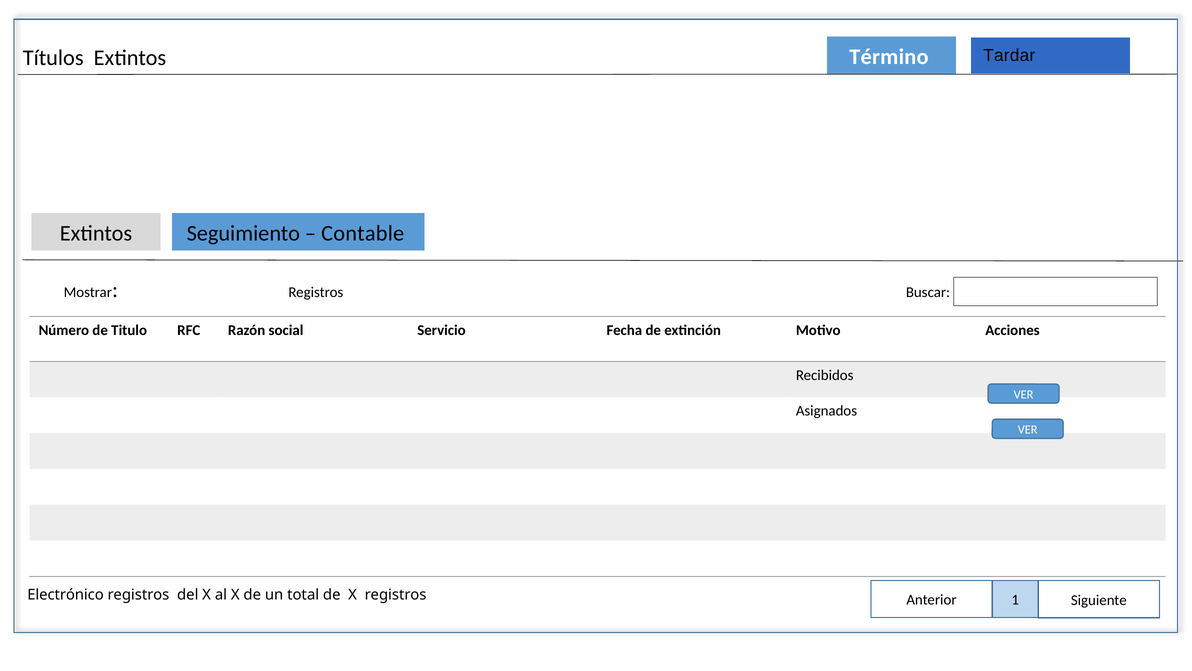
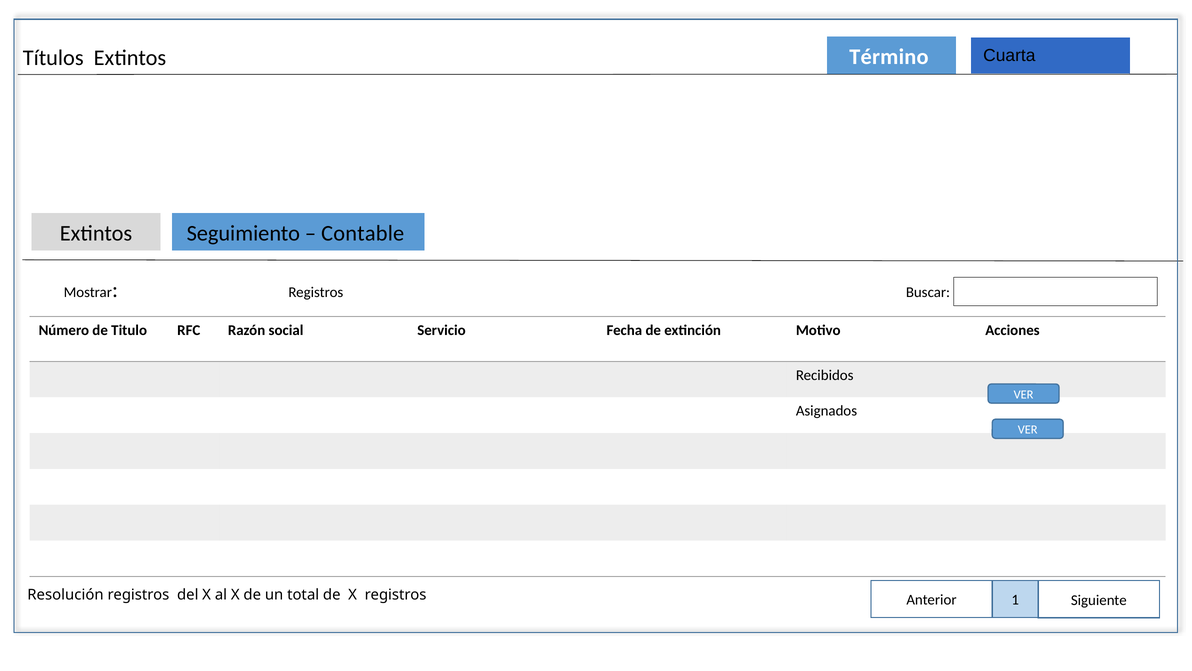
Tardar: Tardar -> Cuarta (1009, 56)
Electrónico: Electrónico -> Resolución (65, 594)
